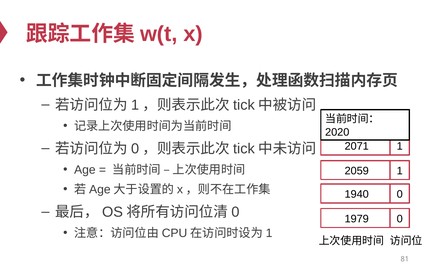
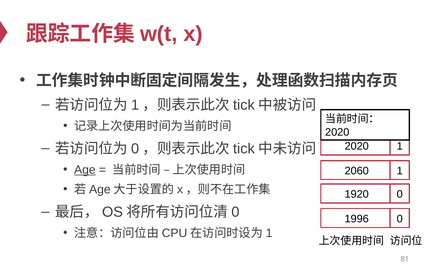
2071: 2071 -> 2020 (357, 146)
Age underline: none -> present (85, 170)
2059: 2059 -> 2060 (357, 171)
1940: 1940 -> 1920 (357, 194)
1979: 1979 -> 1996 (357, 219)
